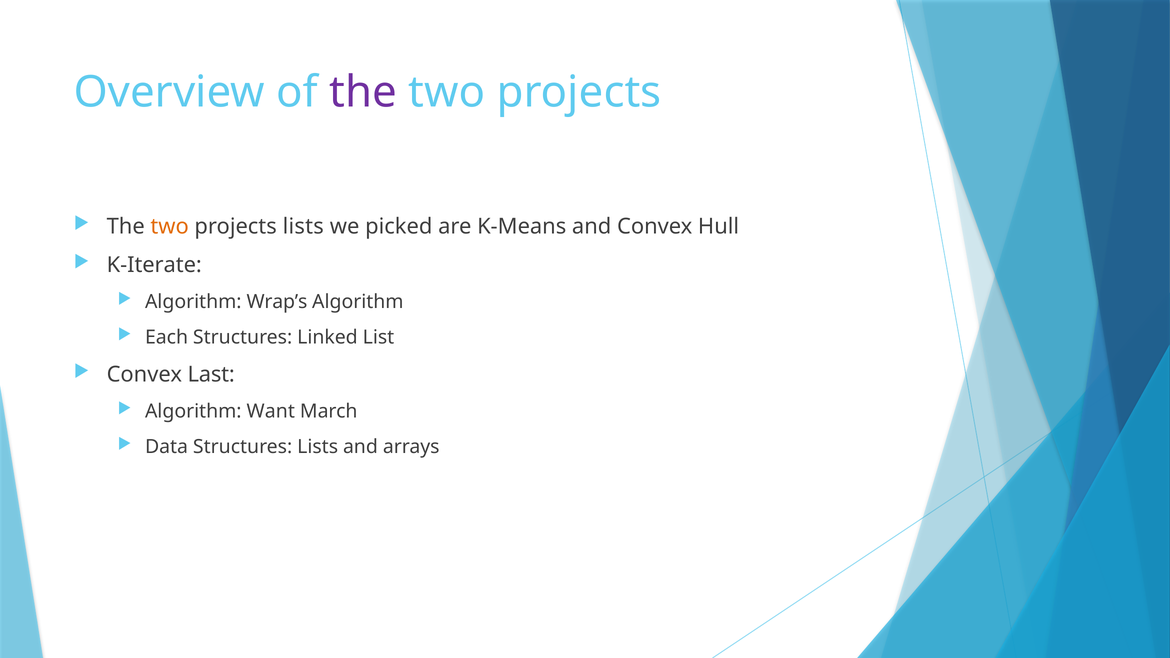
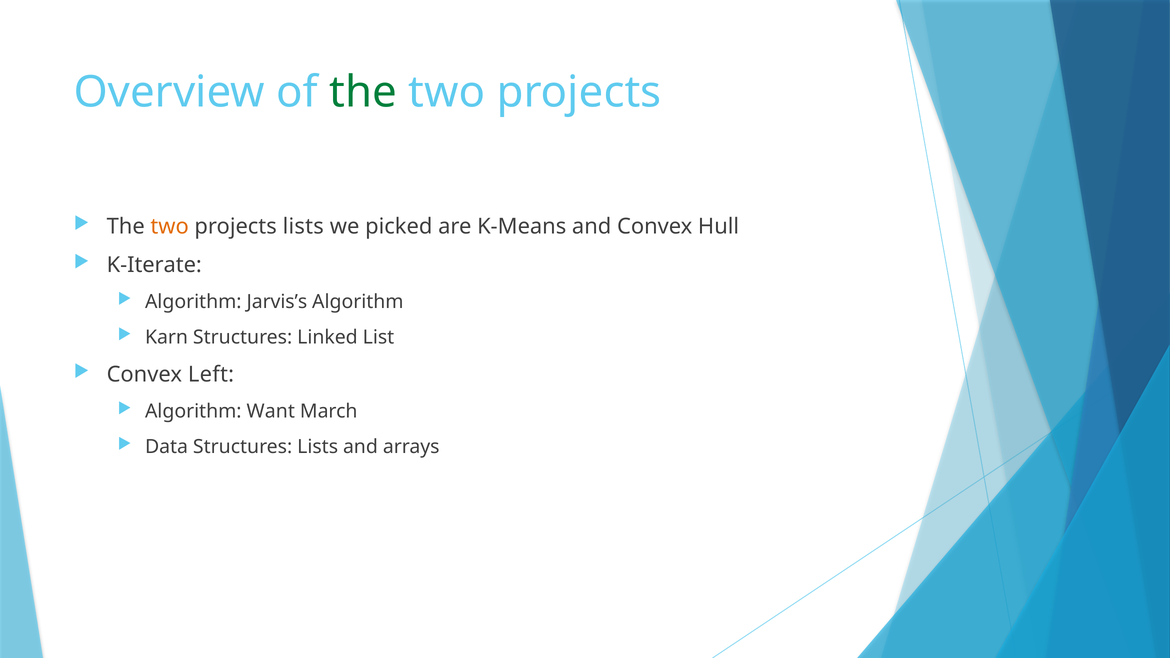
the colour: purple -> green (363, 92)
Wrap’s: Wrap’s -> Jarvis’s (277, 302)
Each: Each -> Karn (167, 337)
Last: Last -> Left (211, 375)
